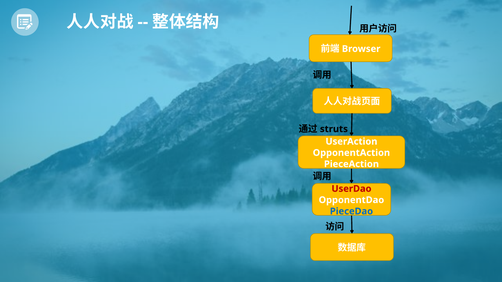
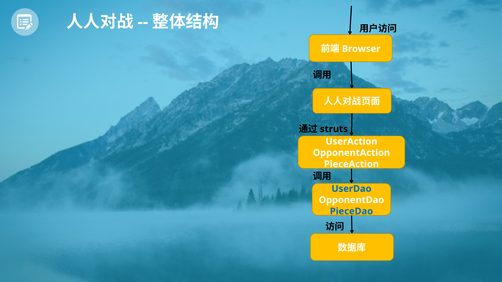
UserDao colour: red -> blue (351, 189)
